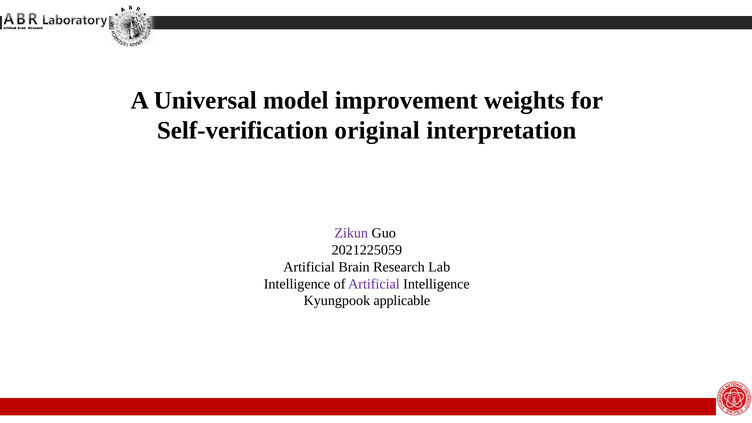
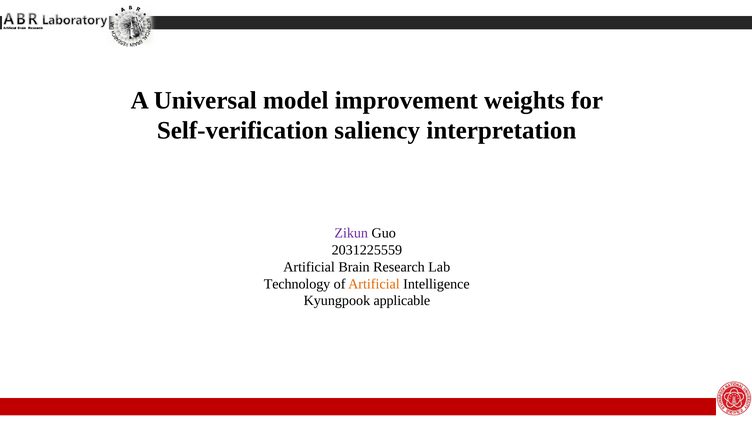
original: original -> saliency (377, 131)
2021225059: 2021225059 -> 2031225559 (367, 250)
Intelligence: Intelligence -> Technology (297, 284)
Artificial colour: purple -> orange (374, 284)
